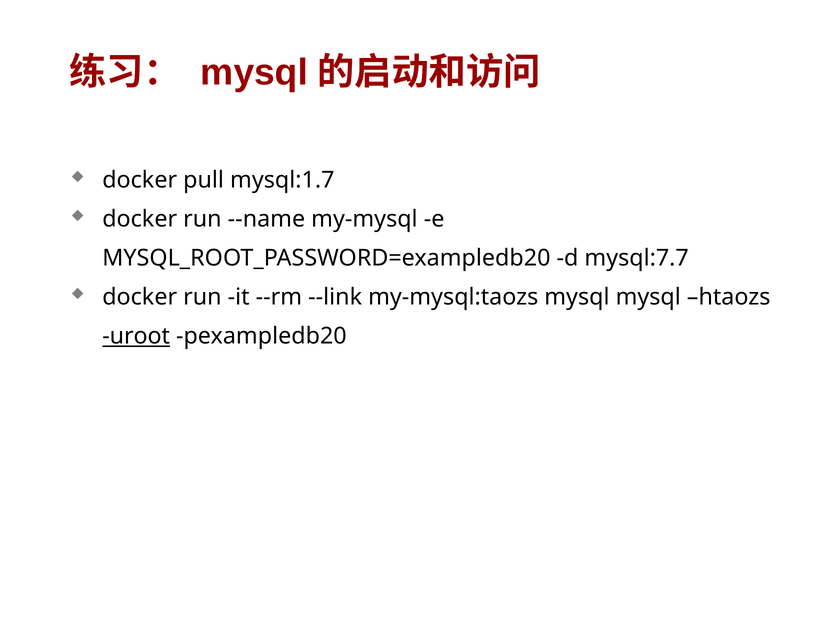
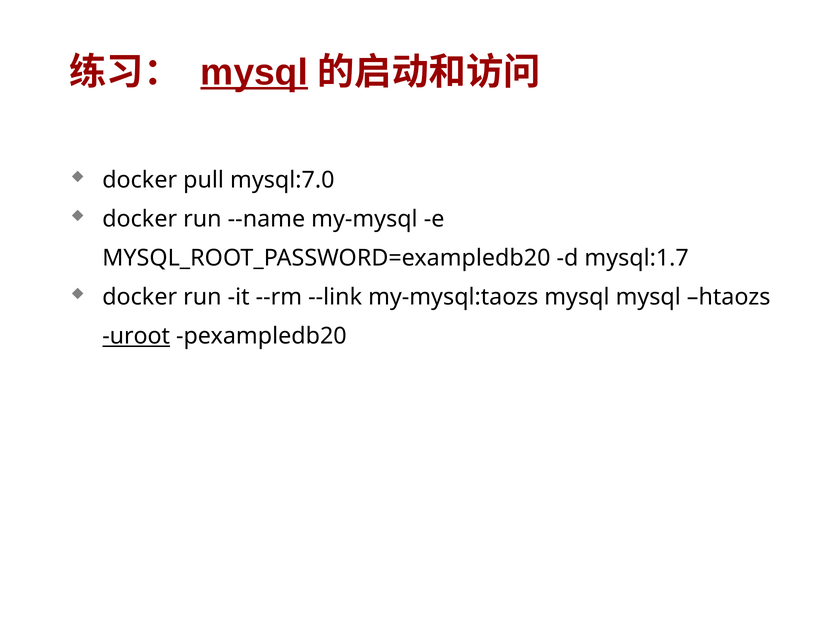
mysql underline: none -> present (254, 72)
mysql:1.7: mysql:1.7 -> mysql:7.0 (282, 180)
mysql:7.7: mysql:7.7 -> mysql:1.7 (637, 258)
